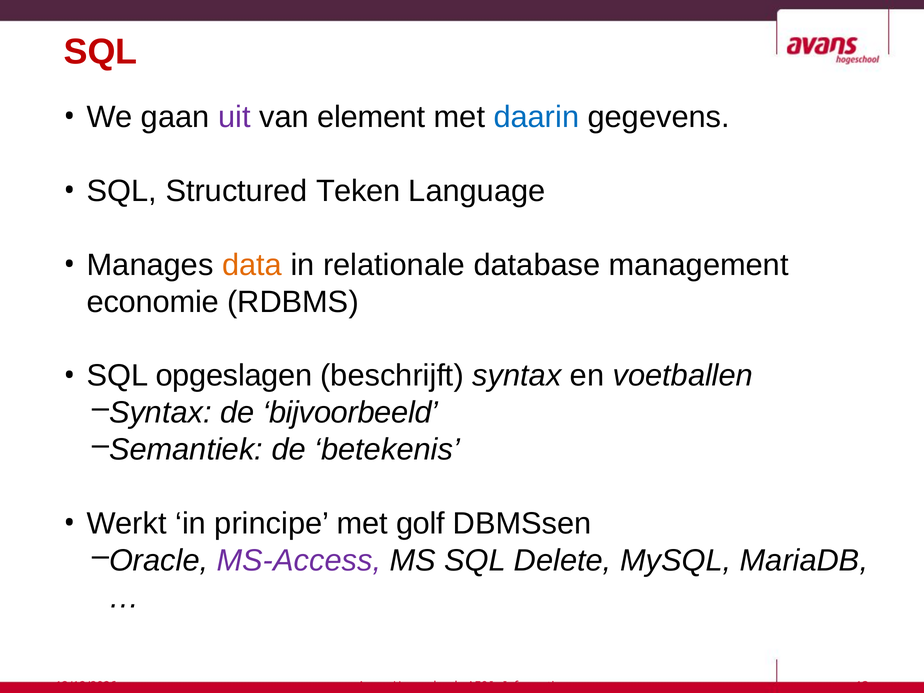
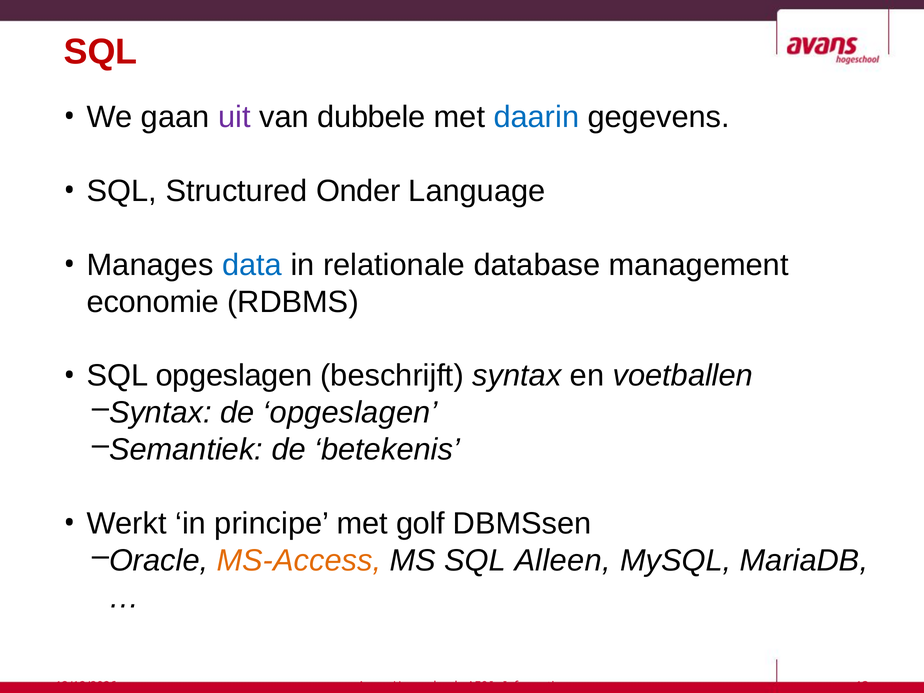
element: element -> dubbele (371, 117)
Teken: Teken -> Onder (358, 191)
data colour: orange -> blue (252, 265)
de bijvoorbeeld: bijvoorbeeld -> opgeslagen (350, 413)
MS-Access colour: purple -> orange (299, 561)
Delete: Delete -> Alleen (563, 561)
